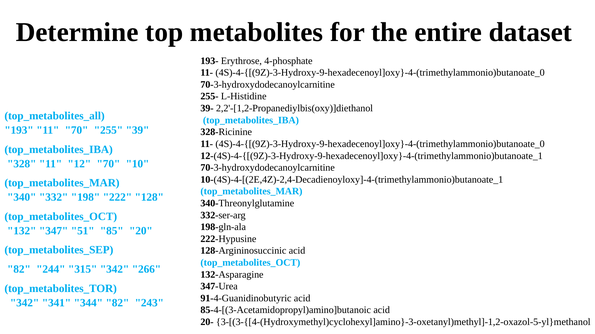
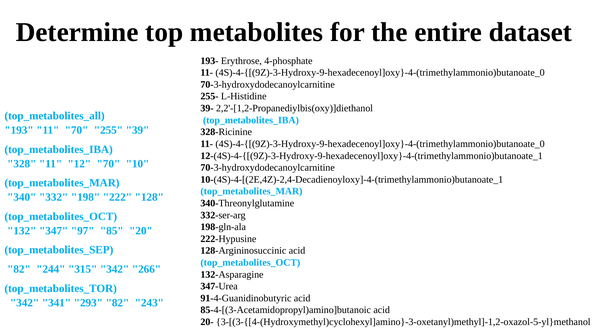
51: 51 -> 97 (83, 231)
344: 344 -> 293 (88, 303)
